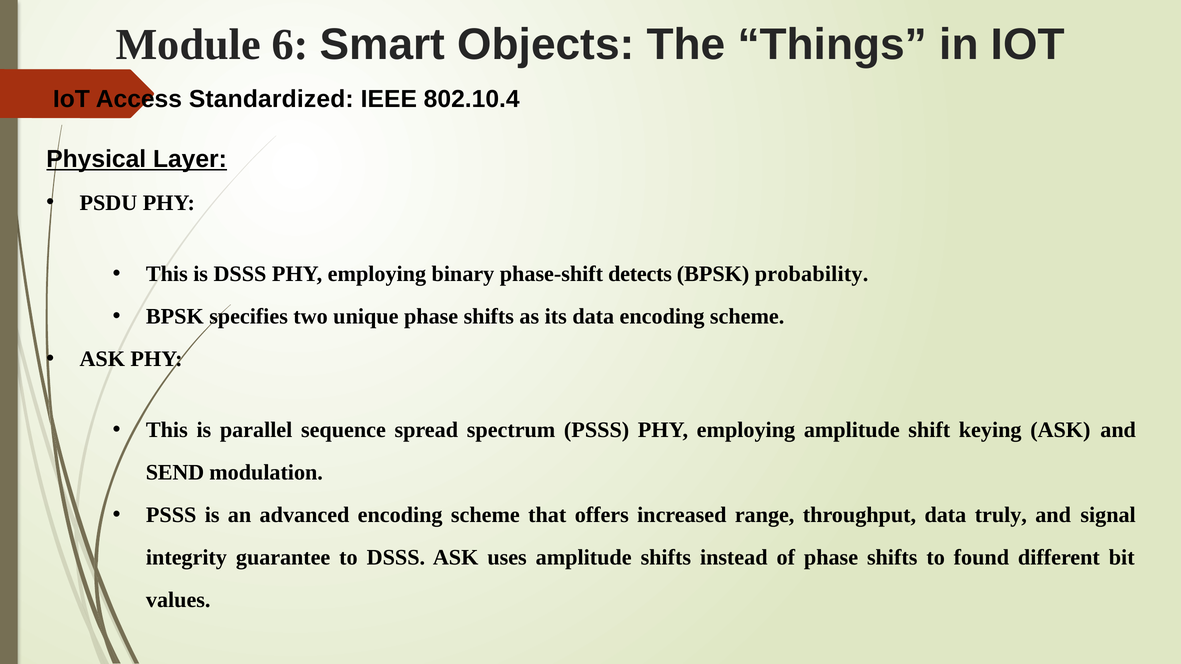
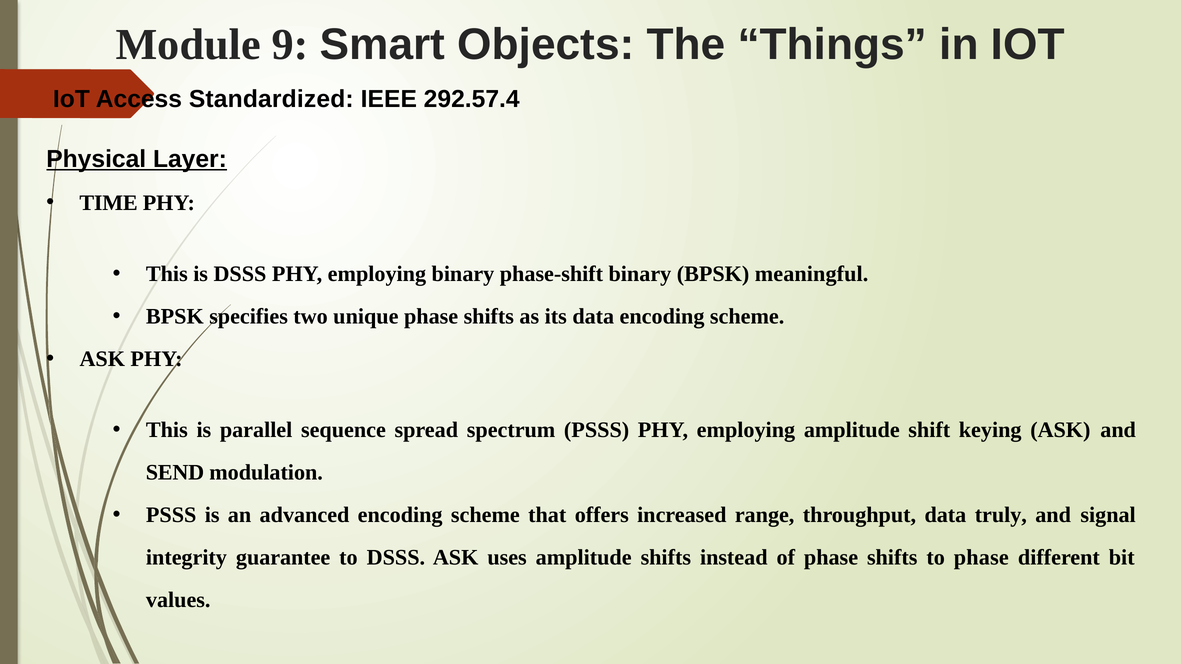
6: 6 -> 9 (290, 45)
802.10.4: 802.10.4 -> 292.57.4 (472, 99)
PSDU: PSDU -> TIME (109, 203)
phase-shift detects: detects -> binary (640, 274)
probability: probability -> meaningful (812, 274)
to found: found -> phase (981, 558)
